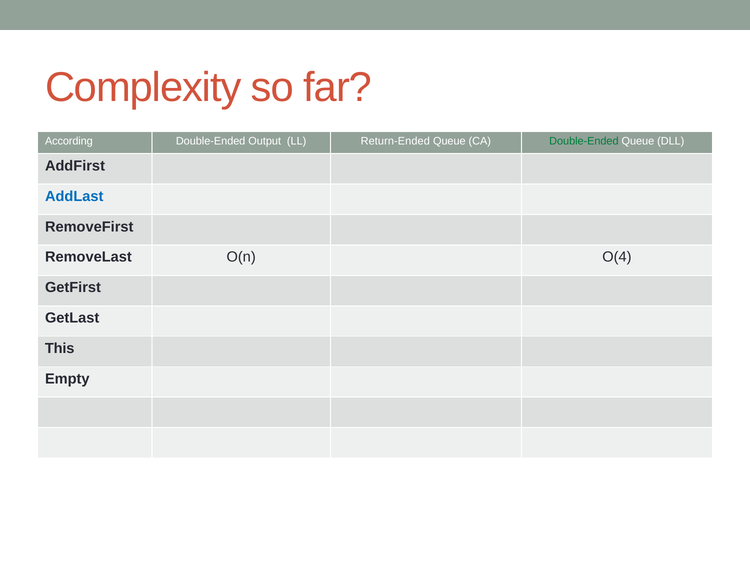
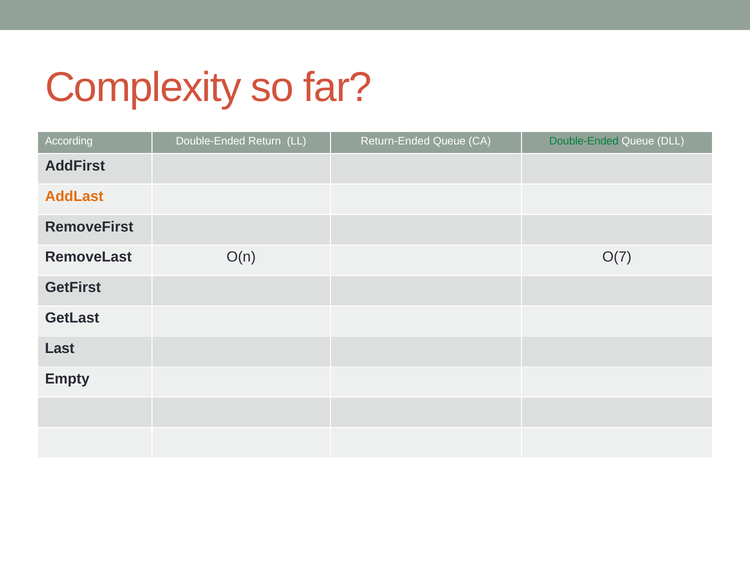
Output: Output -> Return (265, 141)
AddLast colour: blue -> orange (74, 196)
O(4: O(4 -> O(7 (617, 257)
This: This -> Last (60, 348)
